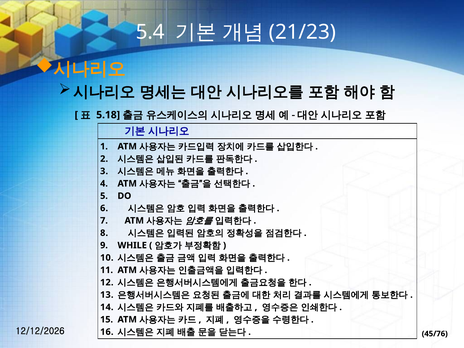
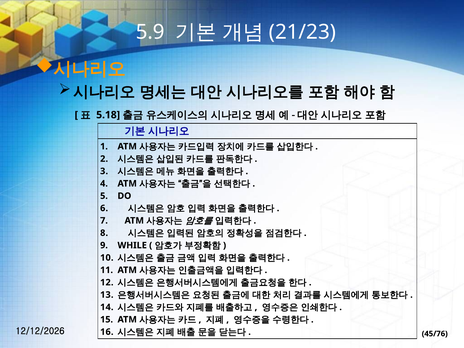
5.4: 5.4 -> 5.9 (150, 32)
